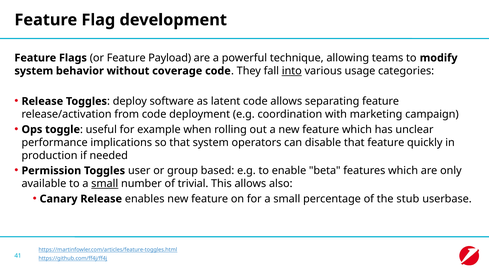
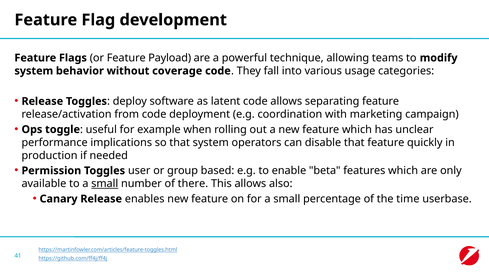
into underline: present -> none (292, 71)
trivial: trivial -> there (193, 184)
stub: stub -> time (408, 199)
